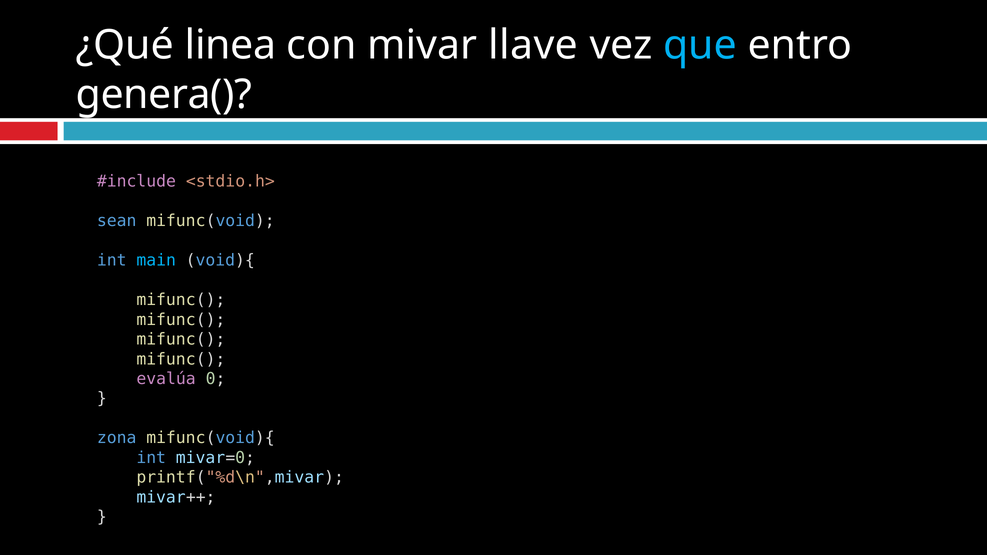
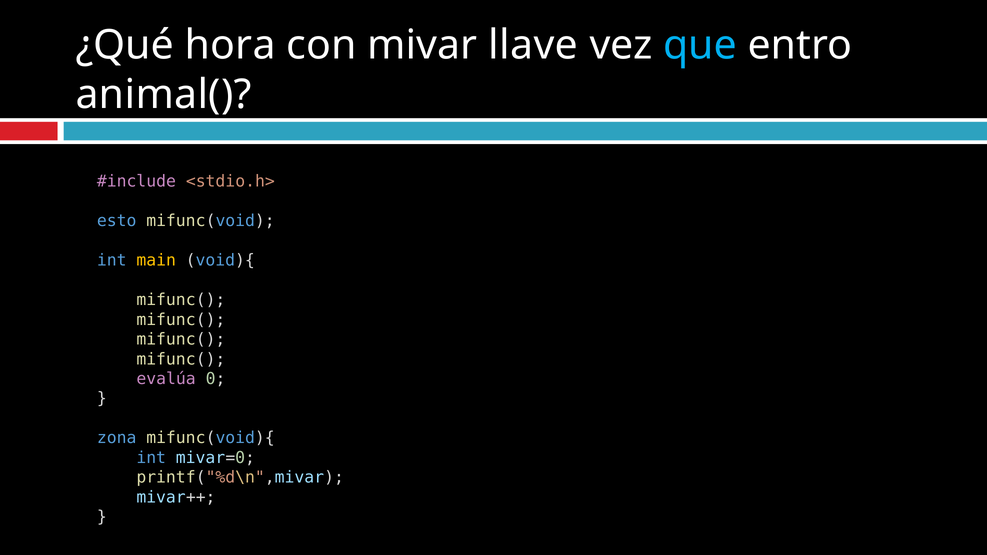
linea: linea -> hora (230, 45)
genera(: genera( -> animal( (164, 95)
sean: sean -> esto (117, 221)
main colour: light blue -> yellow (156, 261)
